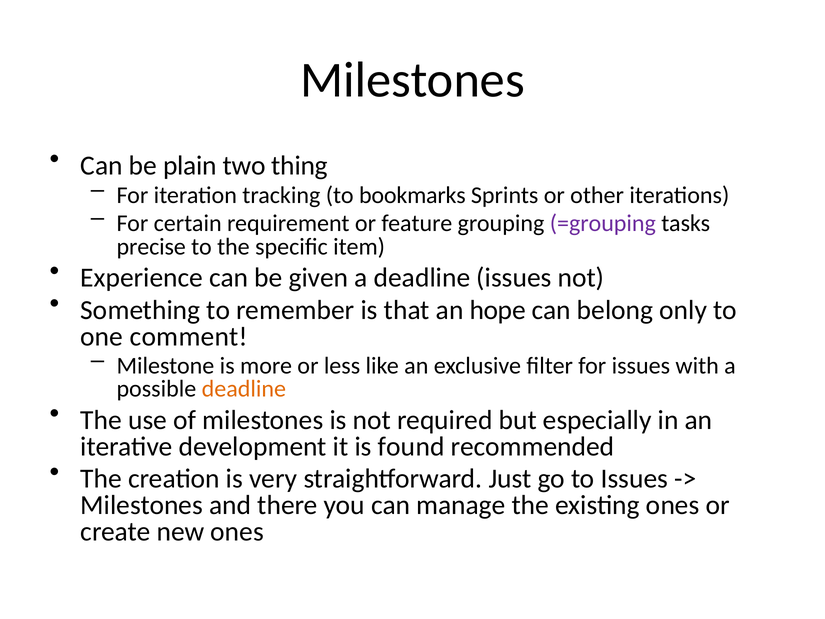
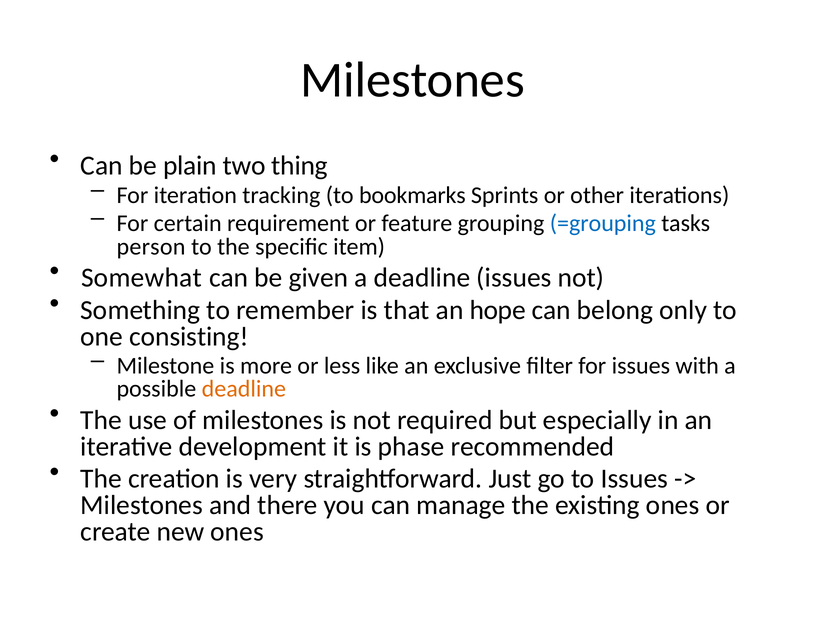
=grouping colour: purple -> blue (603, 223)
precise: precise -> person (151, 247)
Experience: Experience -> Somewhat (142, 278)
comment: comment -> consisting (189, 336)
found: found -> phase (411, 446)
